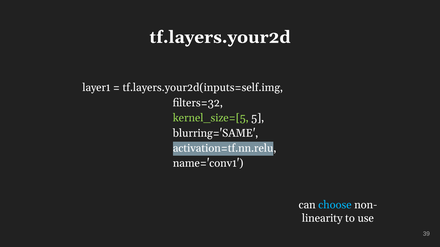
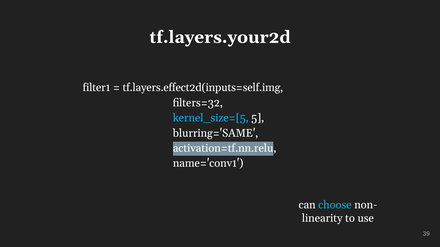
layer1: layer1 -> filter1 (97, 88)
tf.layers.your2d(inputs=self.img: tf.layers.your2d(inputs=self.img -> tf.layers.effect2d(inputs=self.img (203, 88)
kernel_size=[5 colour: light green -> light blue (211, 118)
